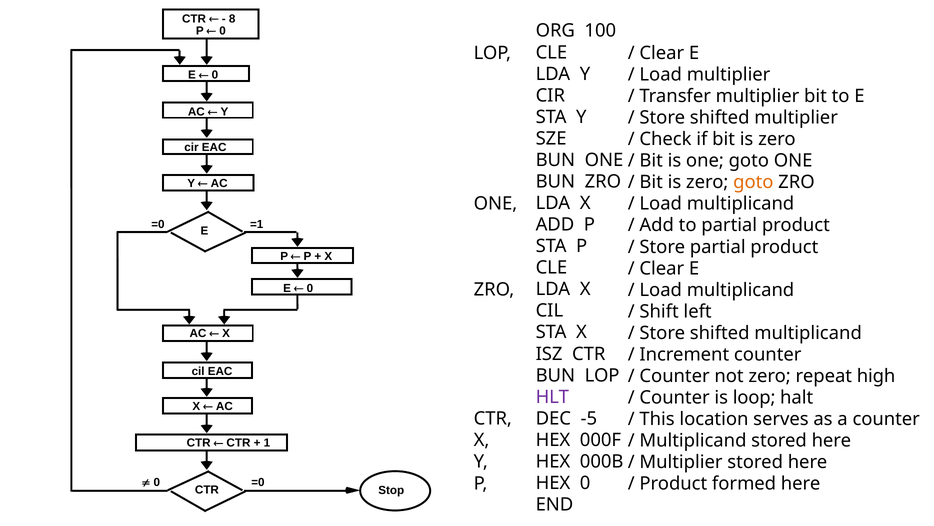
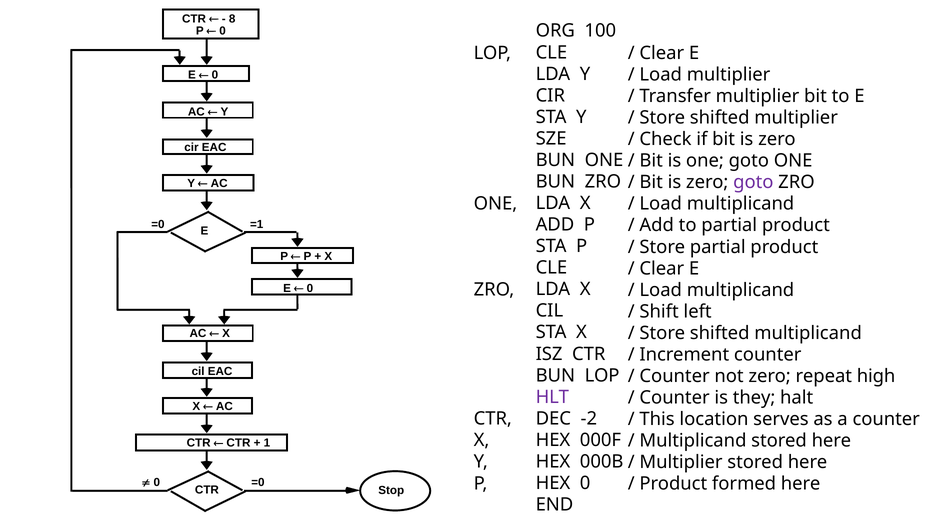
goto colour: orange -> purple (753, 182)
loop: loop -> they (754, 397)
-5: -5 -> -2 (589, 418)
